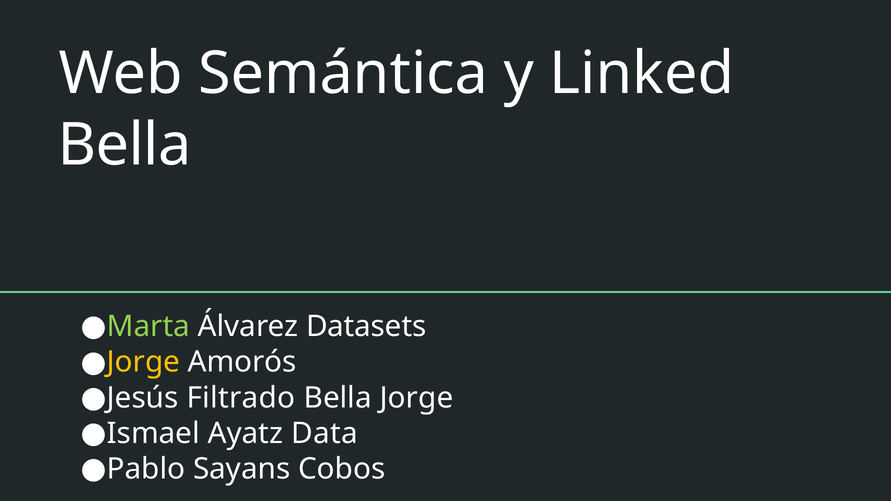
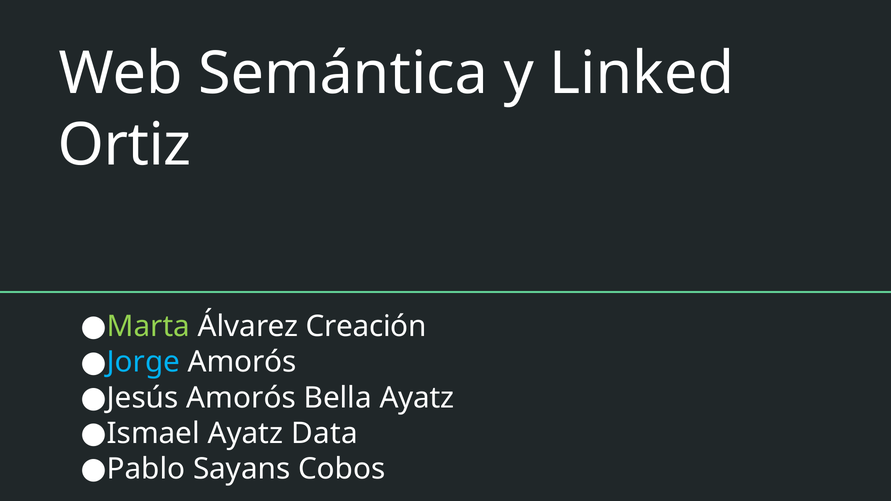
Bella: Bella -> Ortiz (125, 145)
Datasets: Datasets -> Creación (366, 327)
Jorge colour: yellow -> light blue (143, 362)
Jesús Filtrado: Filtrado -> Amorós (241, 398)
Bella Jorge: Jorge -> Ayatz (417, 398)
